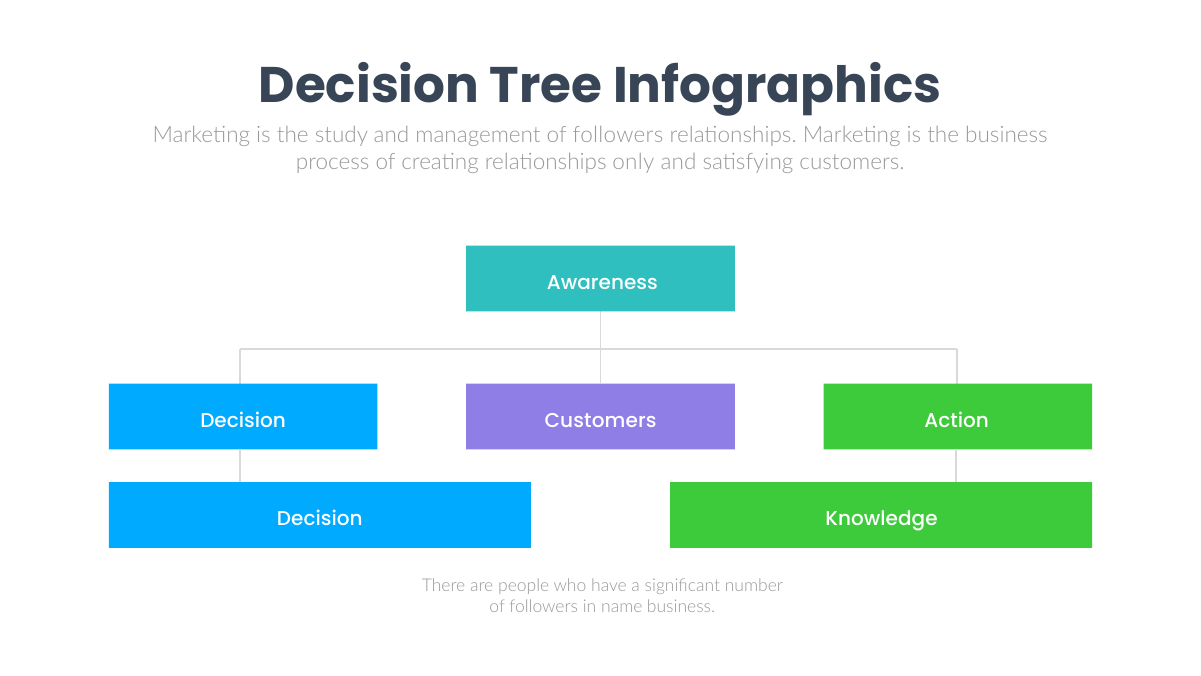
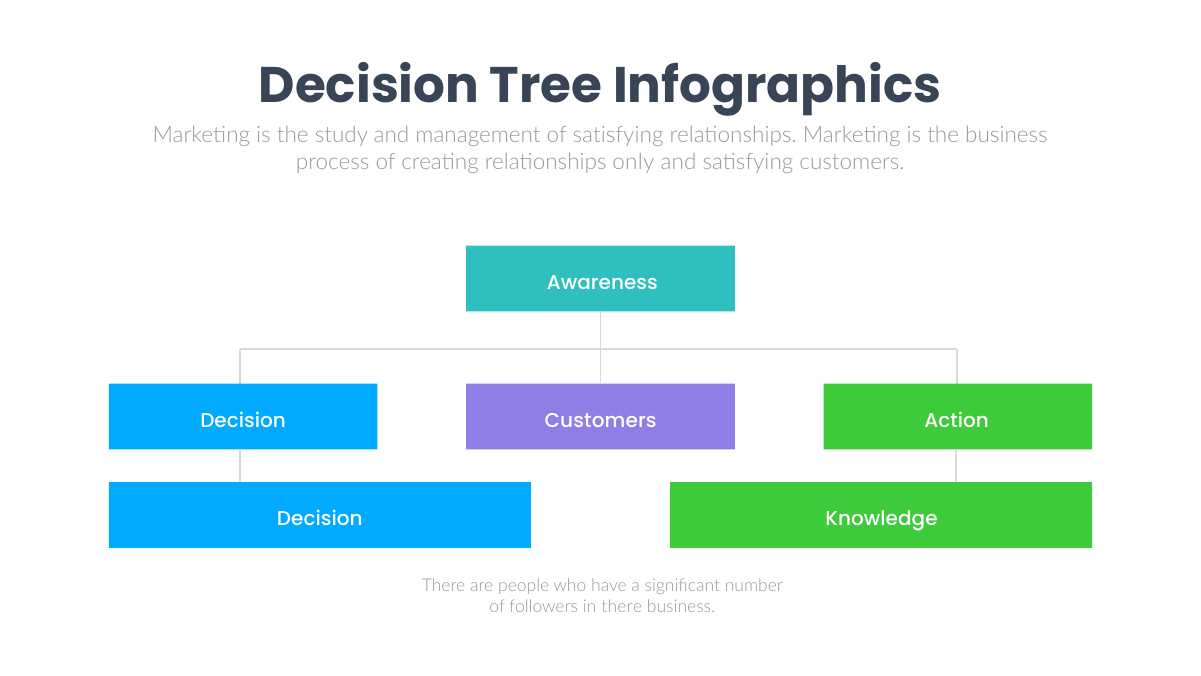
management of followers: followers -> satisfying (618, 135)
in name: name -> there (622, 607)
